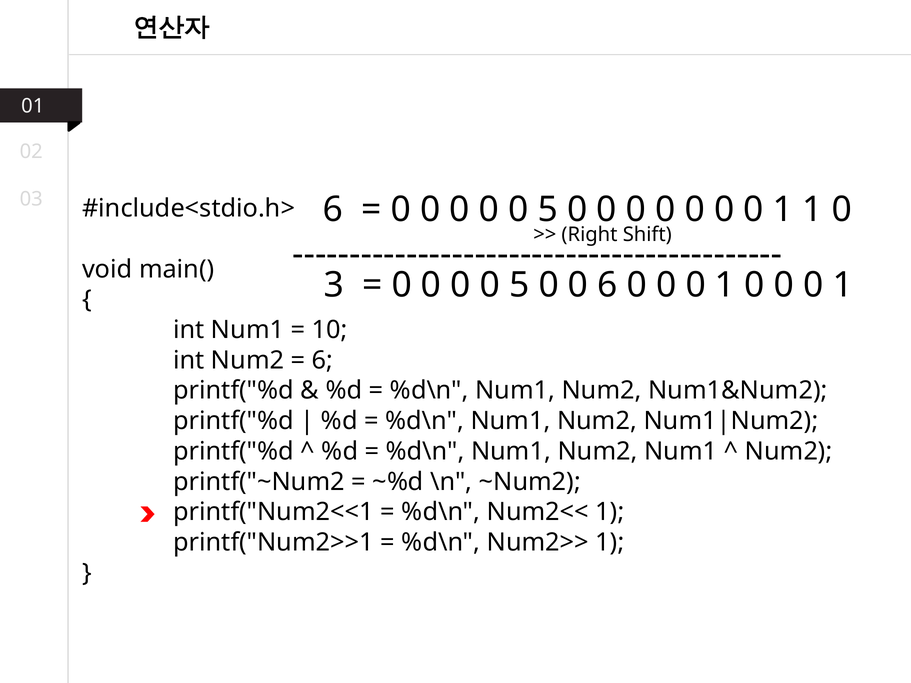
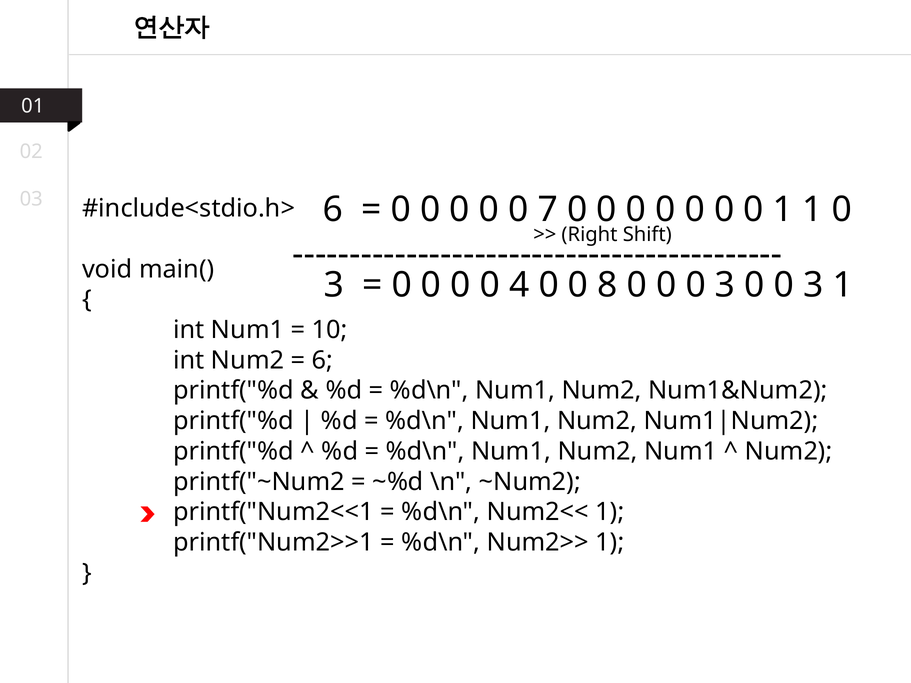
5: 5 -> 7 (548, 209)
5: 5 -> 4 (519, 285)
0 6: 6 -> 8 (607, 285)
1: 1 -> 3 (725, 285)
0: 0 -> 3 (813, 285)
